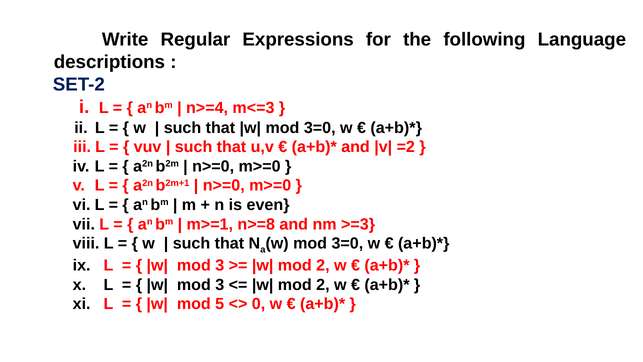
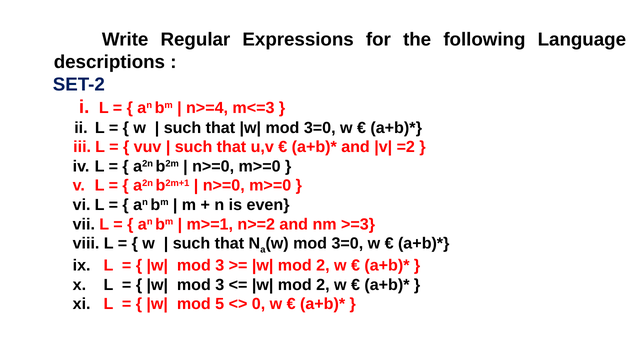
n>=8: n>=8 -> n>=2 (256, 224)
